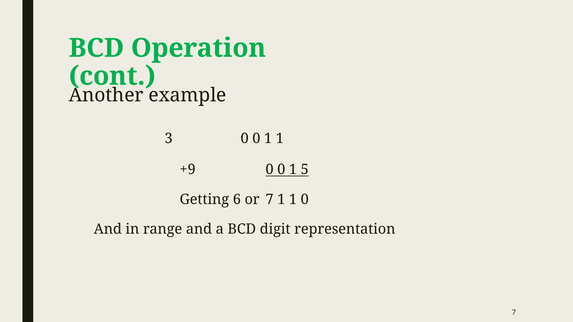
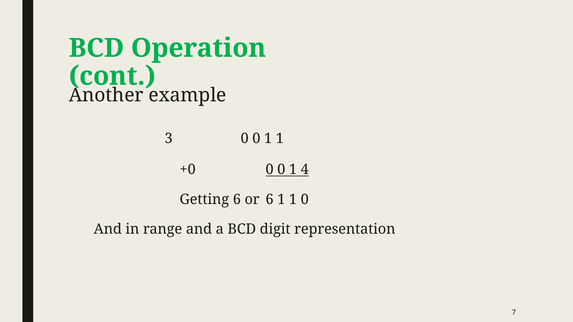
+9: +9 -> +0 (188, 170)
5: 5 -> 4 (305, 170)
or 7: 7 -> 6 (270, 199)
